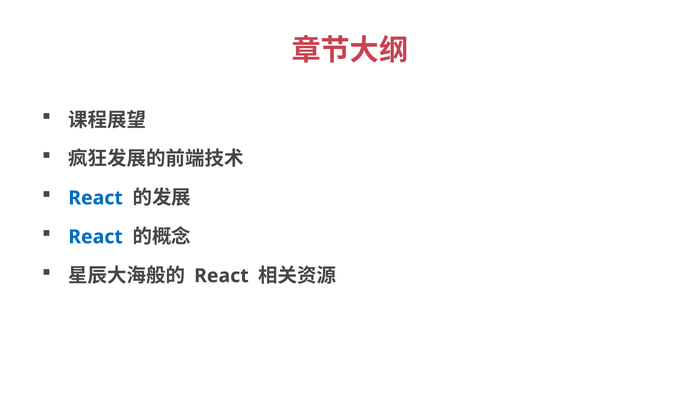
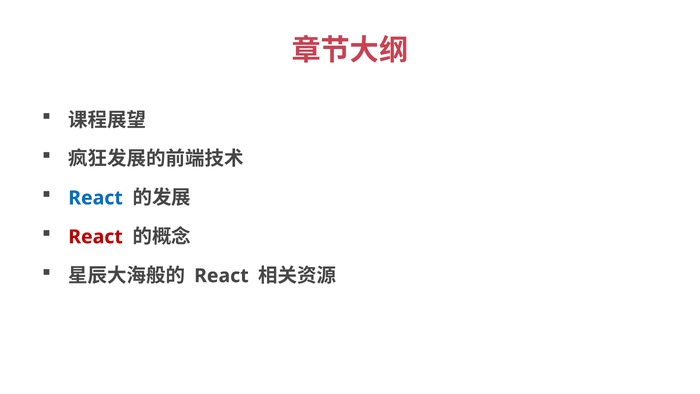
React colour: blue -> red (96, 237)
